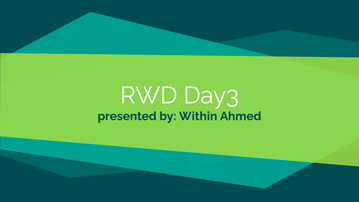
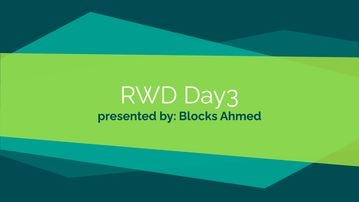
Within: Within -> Blocks (198, 116)
